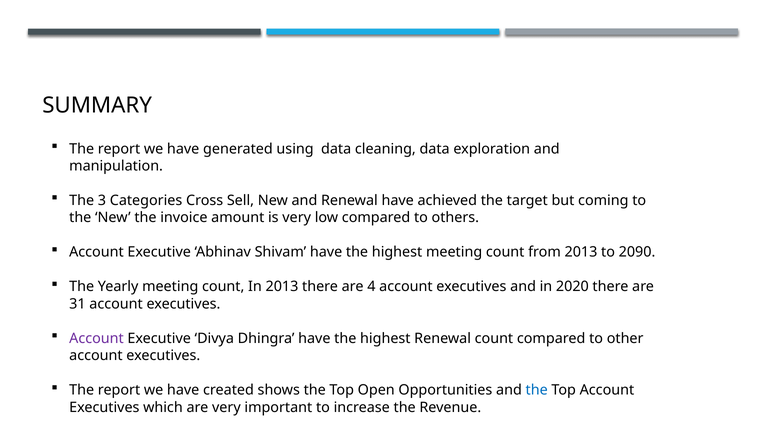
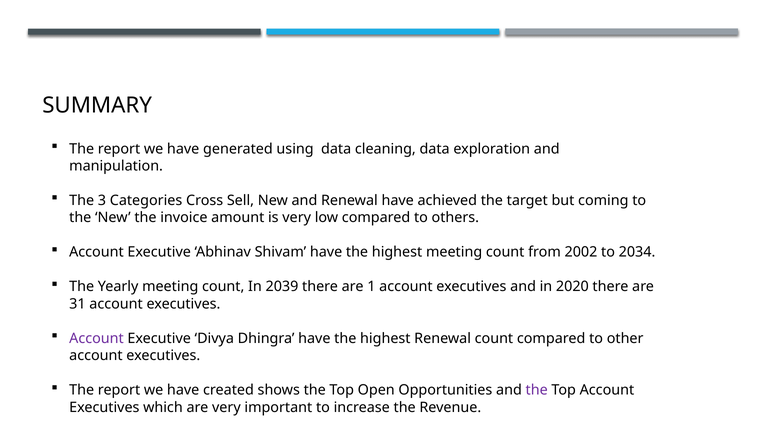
from 2013: 2013 -> 2002 (581, 252)
2090: 2090 -> 2034 (637, 252)
In 2013: 2013 -> 2039 (282, 287)
4: 4 -> 1 (371, 287)
the colour: blue -> purple (537, 390)
